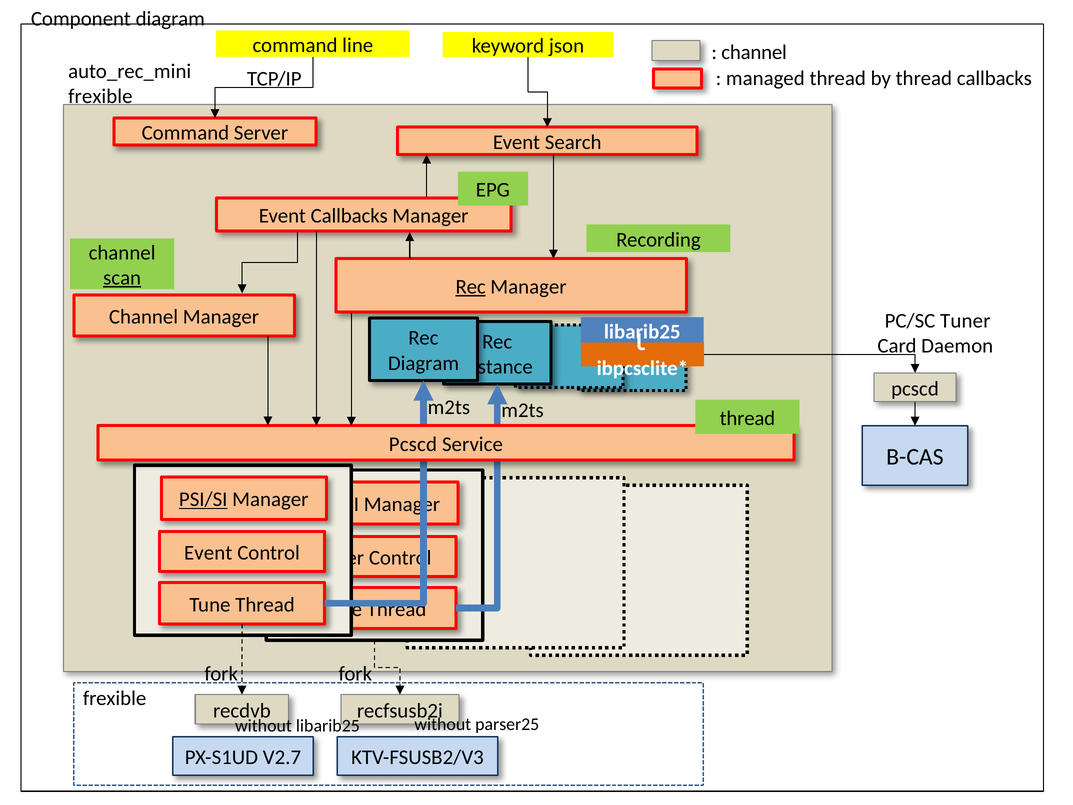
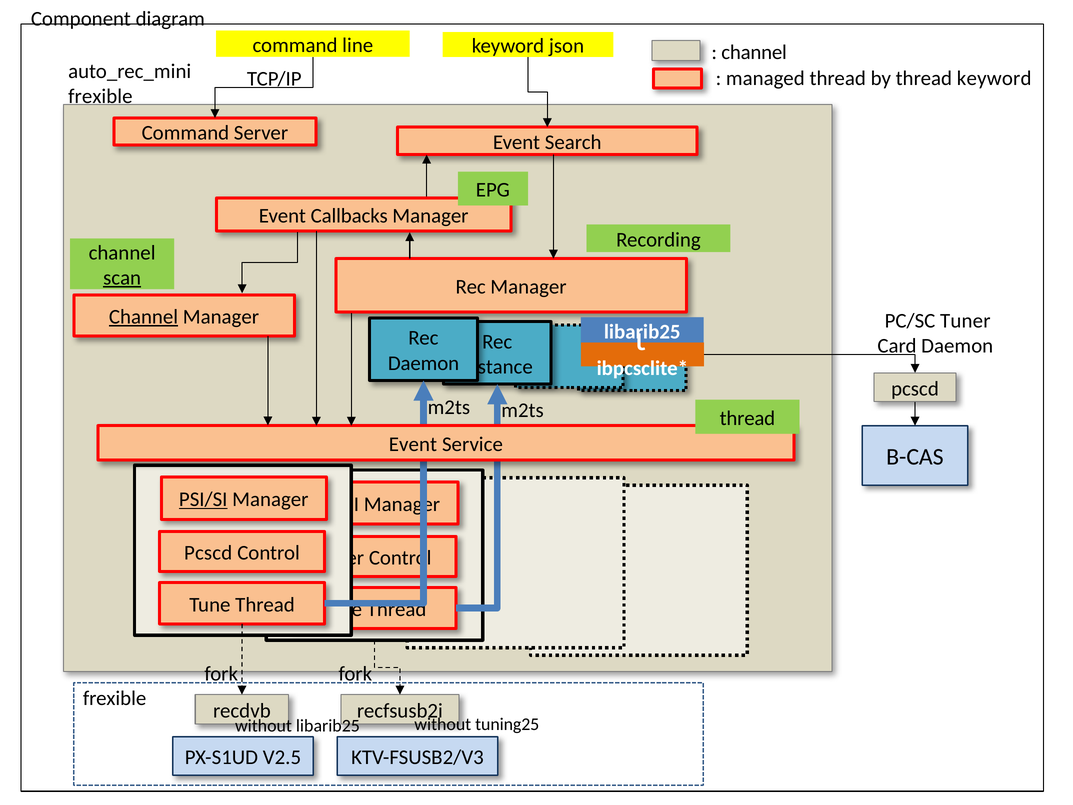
thread callbacks: callbacks -> keyword (994, 78)
Rec underline: present -> none (471, 287)
Channel underline: none -> present (144, 317)
Diagram: Diagram -> Daemon (424, 363)
Pcscd: Pcscd -> Event (413, 444)
Event: Event -> Pcscd (208, 553)
parser25: parser25 -> tuning25 (507, 724)
V2.7: V2.7 -> V2.5 (282, 757)
